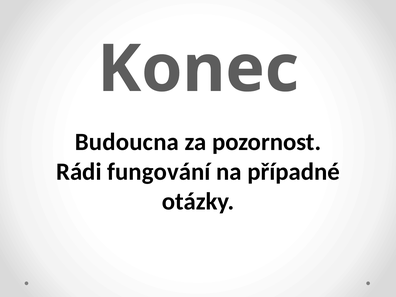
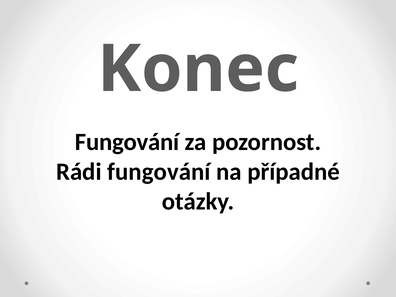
Budoucna: Budoucna -> Fungování (127, 142)
